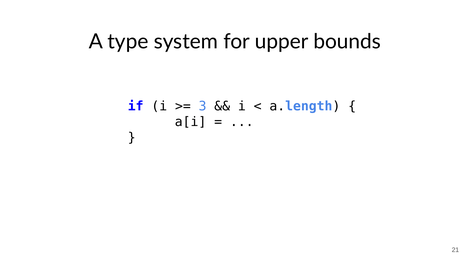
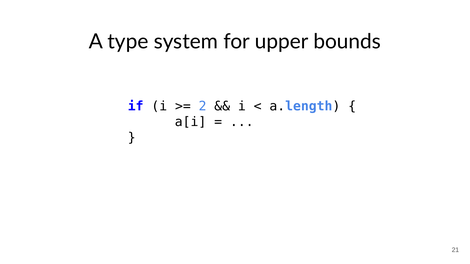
3: 3 -> 2 (203, 106)
